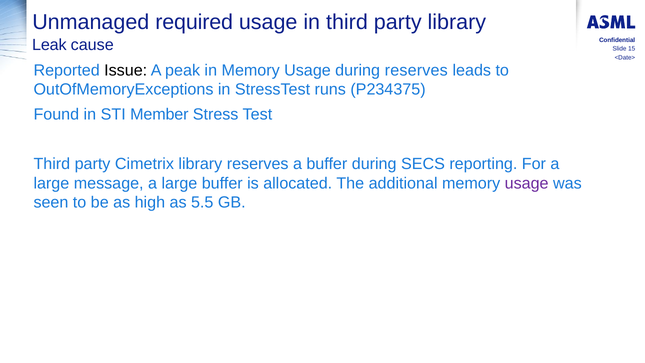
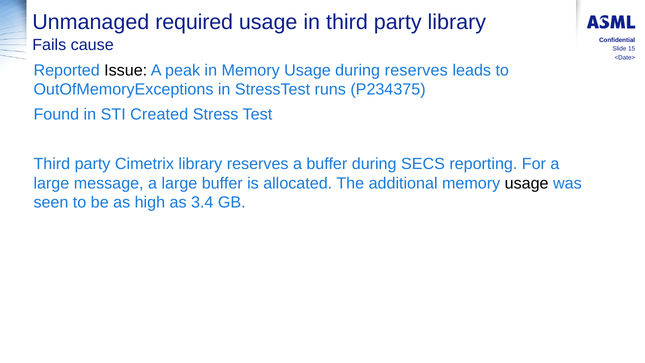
Leak: Leak -> Fails (49, 45)
Member: Member -> Created (159, 114)
usage colour: purple -> black (527, 183)
5.5: 5.5 -> 3.4 (202, 202)
